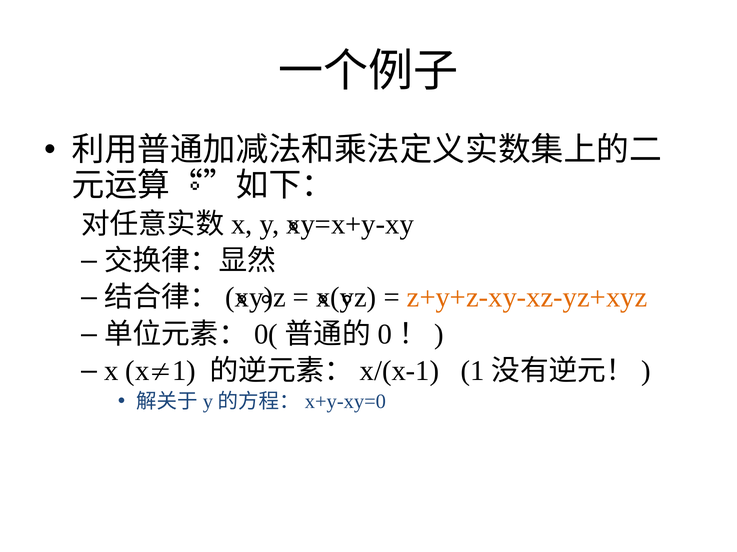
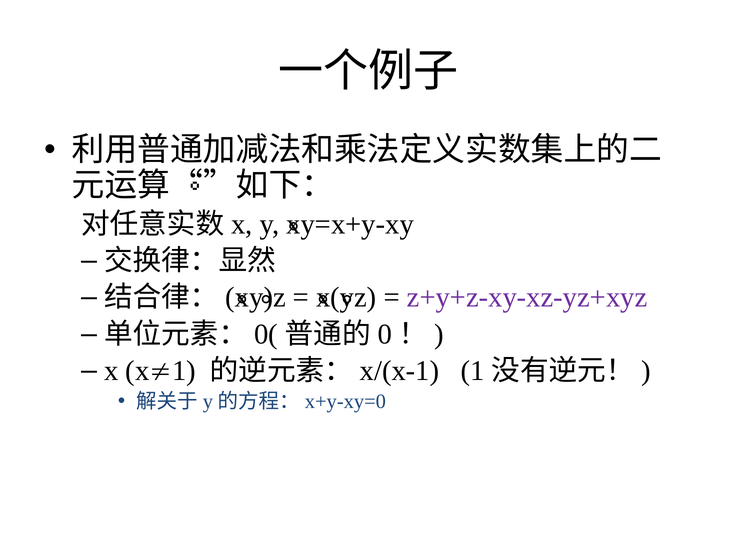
z+y+z-xy-xz-yz+xyz colour: orange -> purple (527, 298)
